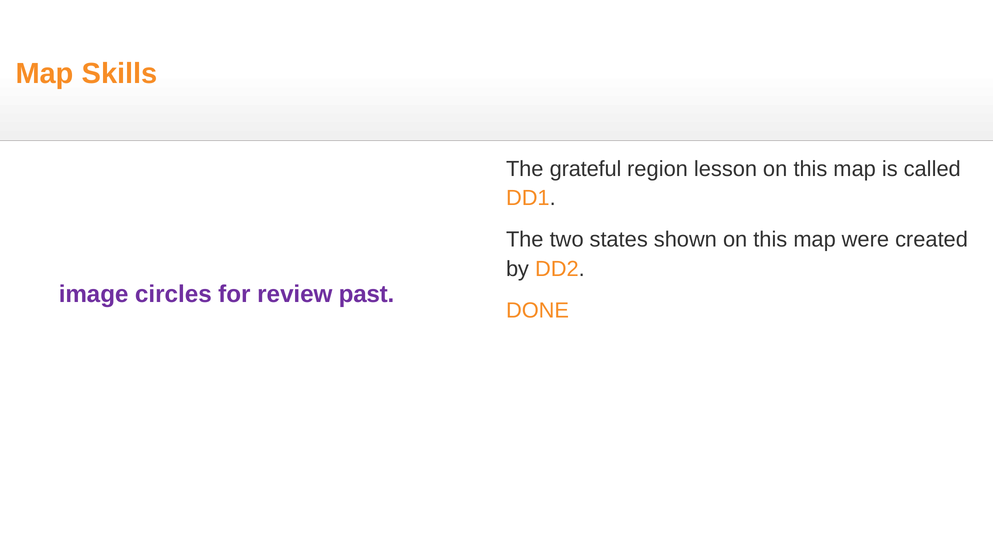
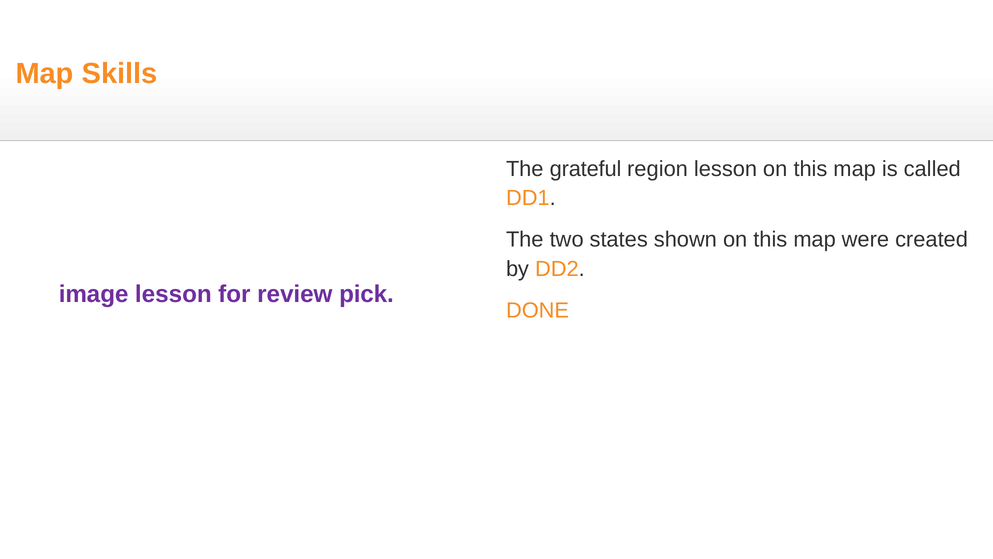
image circles: circles -> lesson (173, 294)
past: past -> pick (366, 294)
